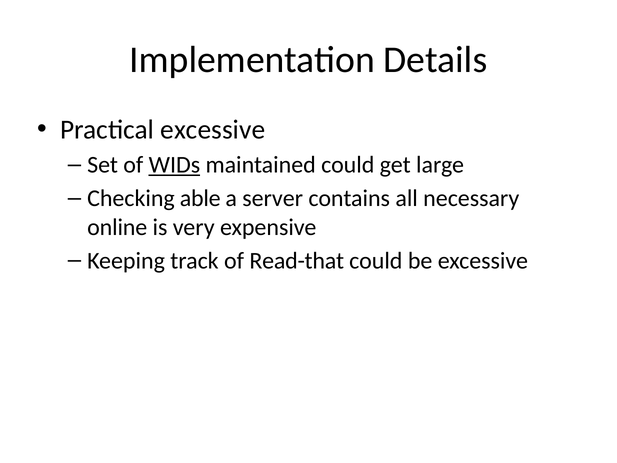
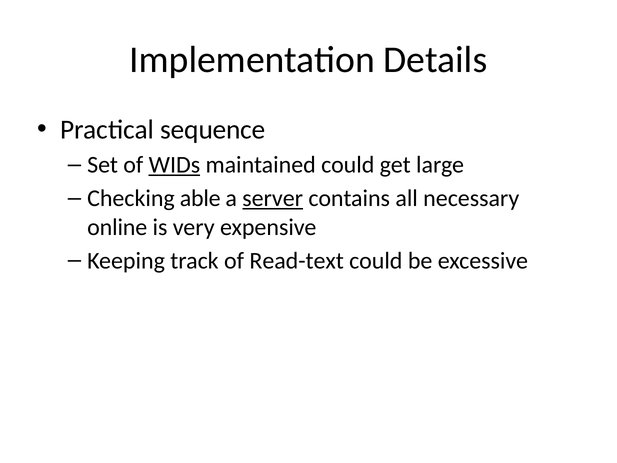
Practical excessive: excessive -> sequence (213, 129)
server underline: none -> present (273, 198)
Read-that: Read-that -> Read-text (297, 261)
